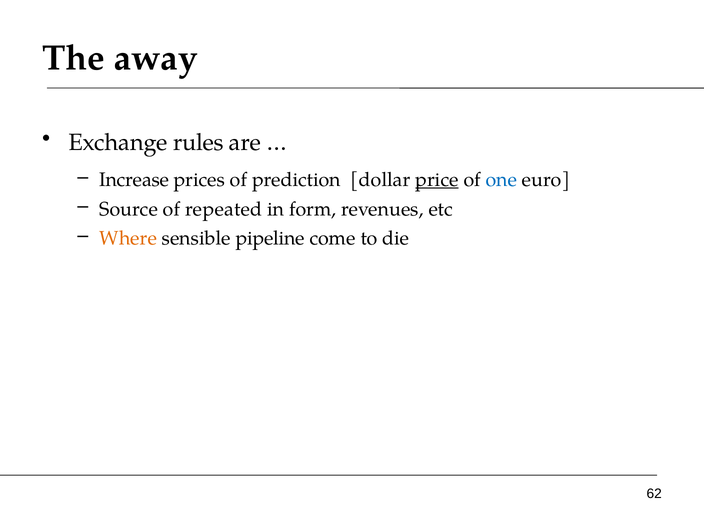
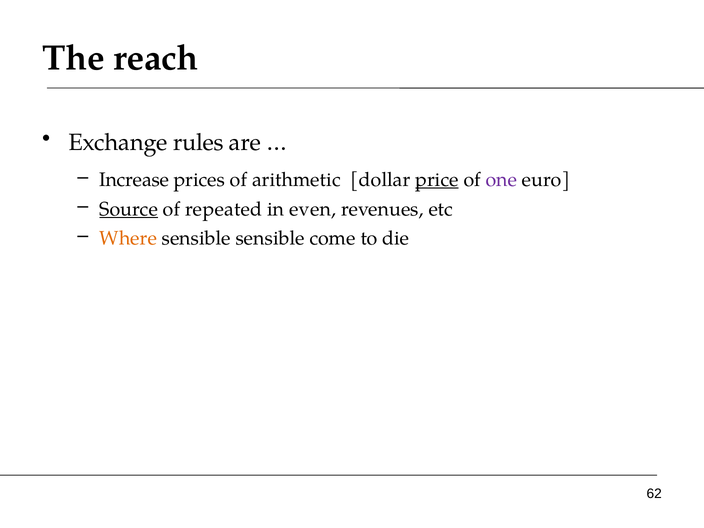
away: away -> reach (156, 58)
prediction: prediction -> arithmetic (296, 180)
one colour: blue -> purple (501, 180)
Source underline: none -> present (129, 209)
form: form -> even (313, 209)
sensible pipeline: pipeline -> sensible (270, 238)
